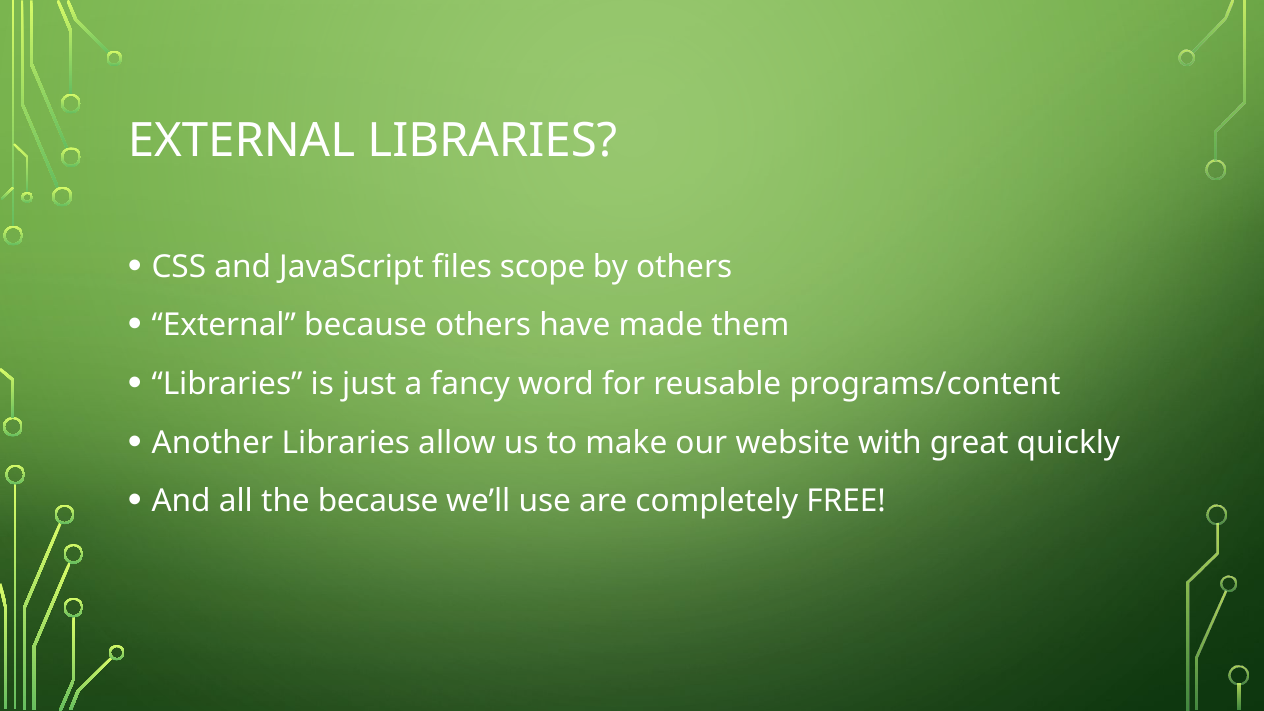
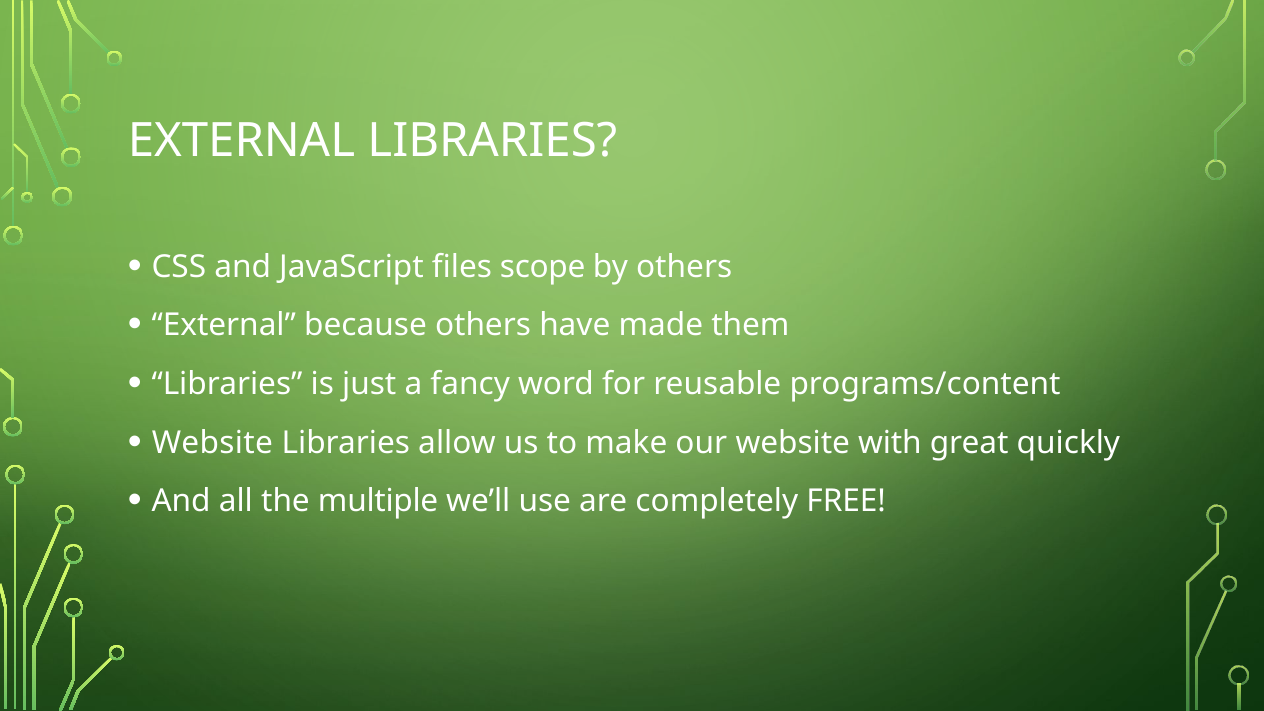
Another: Another -> Website (212, 443)
the because: because -> multiple (378, 501)
